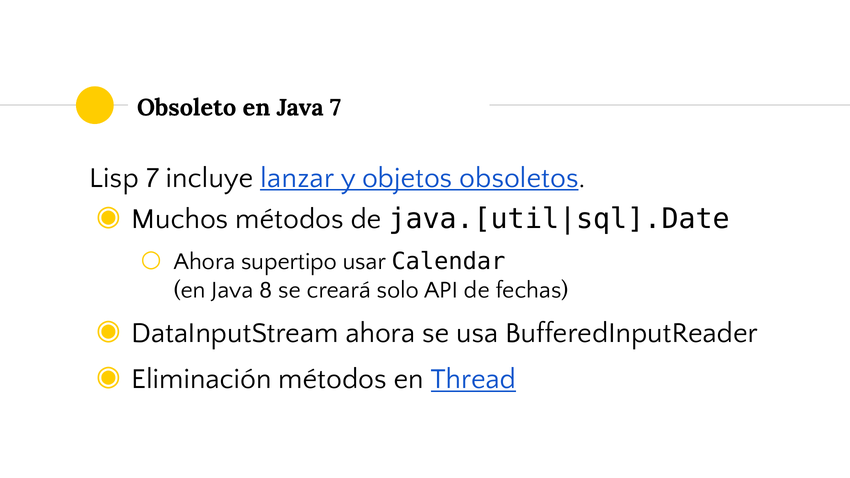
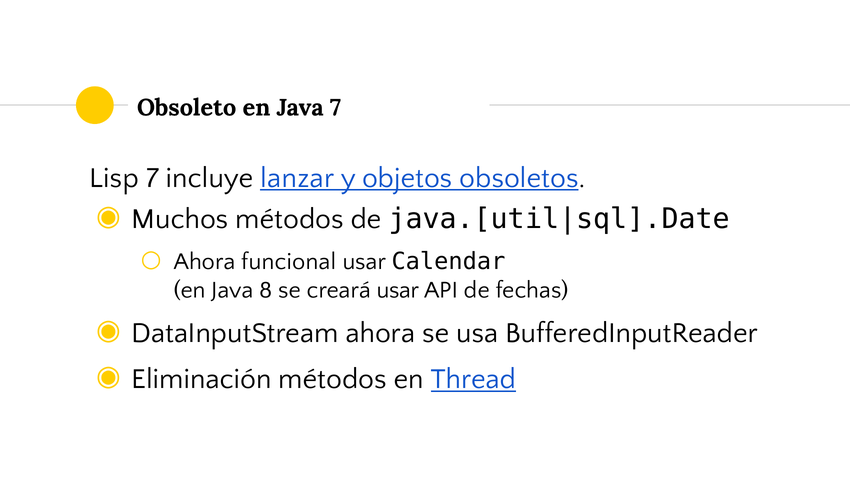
supertipo: supertipo -> funcional (289, 261)
creará solo: solo -> usar (398, 290)
